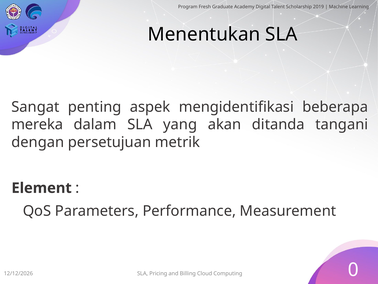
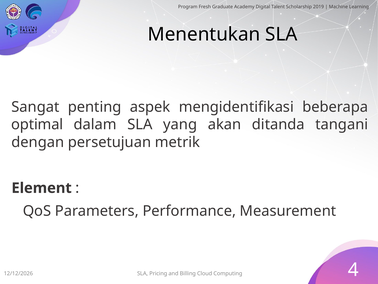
mereka: mereka -> optimal (37, 124)
0: 0 -> 4 (353, 269)
